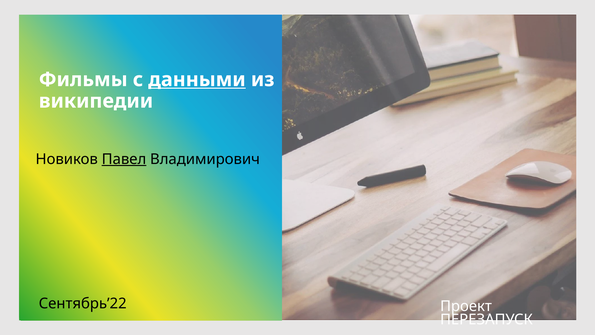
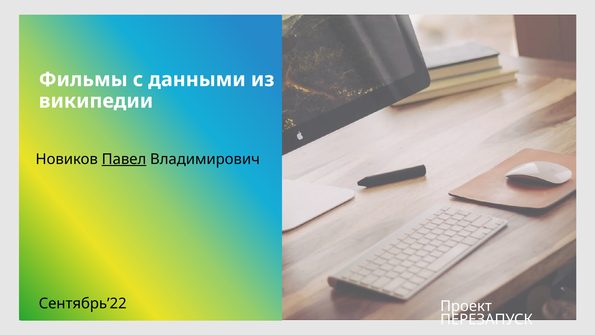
данными underline: present -> none (197, 80)
